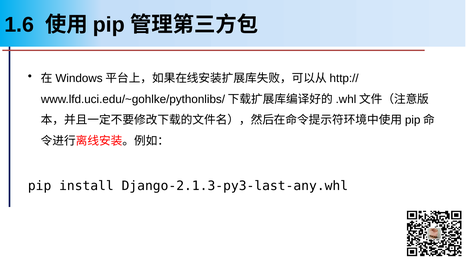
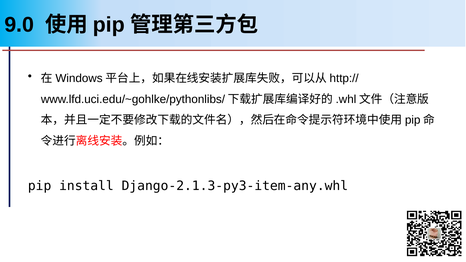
1.6: 1.6 -> 9.0 (19, 25)
Django-2.1.3-py3-last-any.whl: Django-2.1.3-py3-last-any.whl -> Django-2.1.3-py3-item-any.whl (235, 186)
